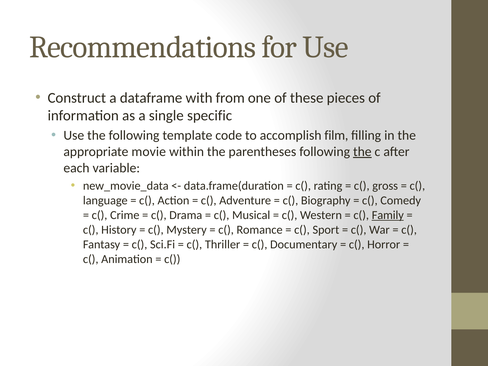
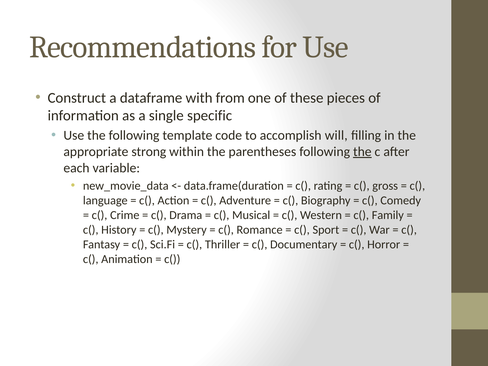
film: film -> will (336, 135)
movie: movie -> strong (149, 152)
Family underline: present -> none (388, 215)
